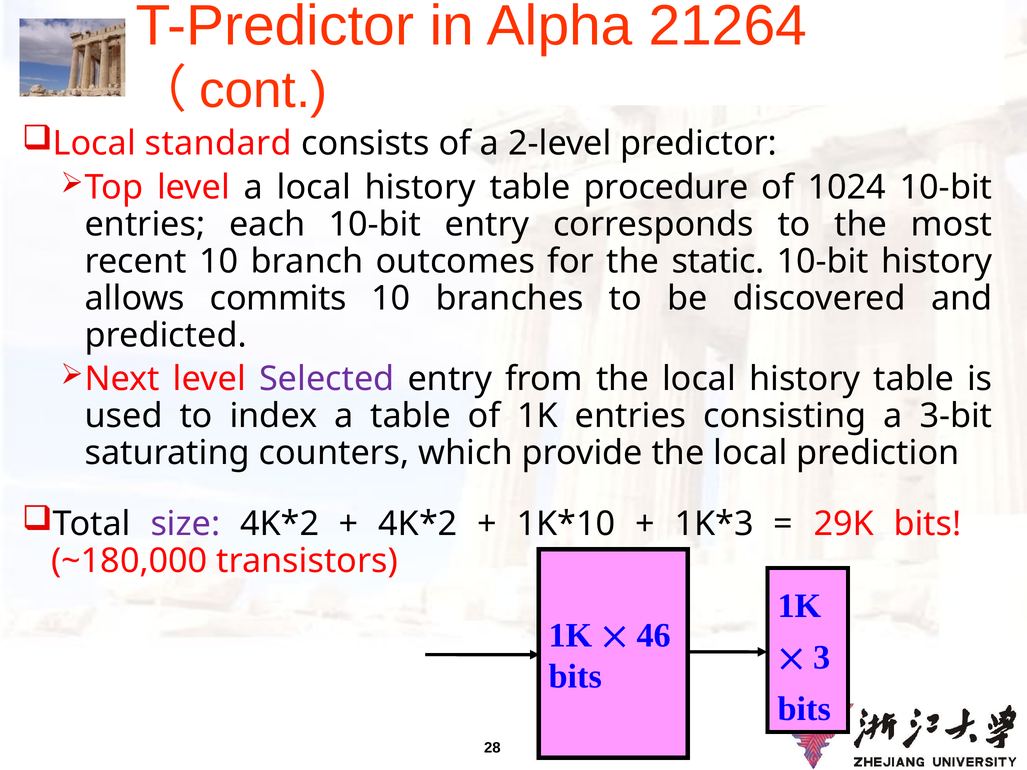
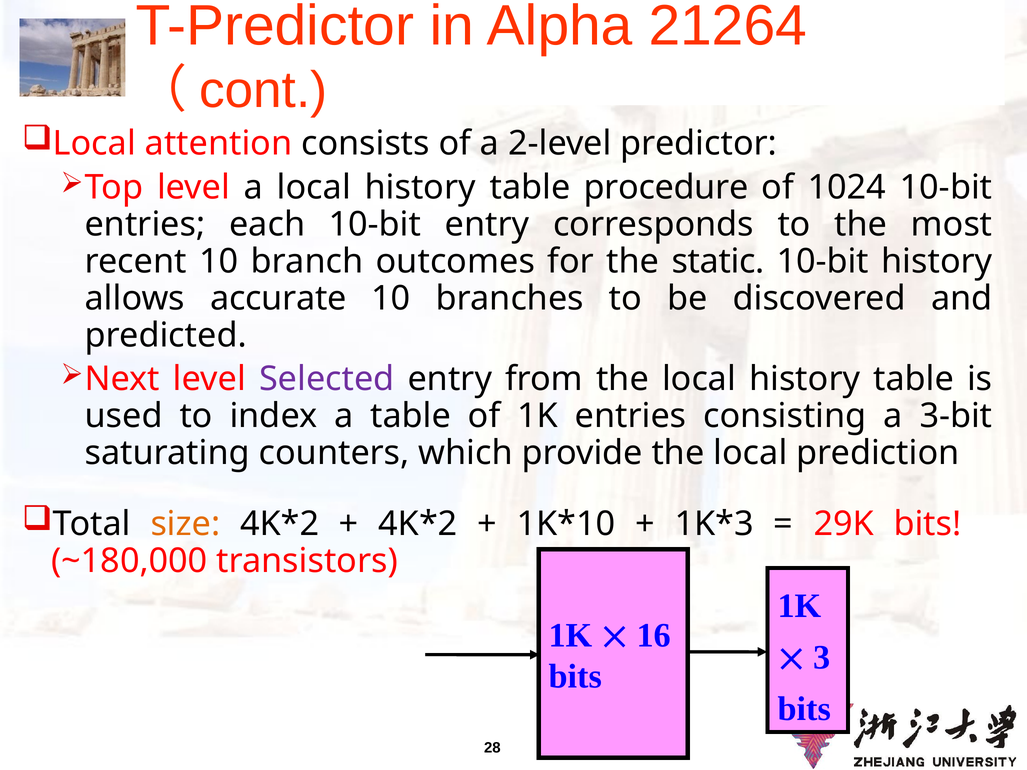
standard: standard -> attention (219, 144)
commits: commits -> accurate (278, 298)
size colour: purple -> orange (185, 524)
46: 46 -> 16 (654, 636)
